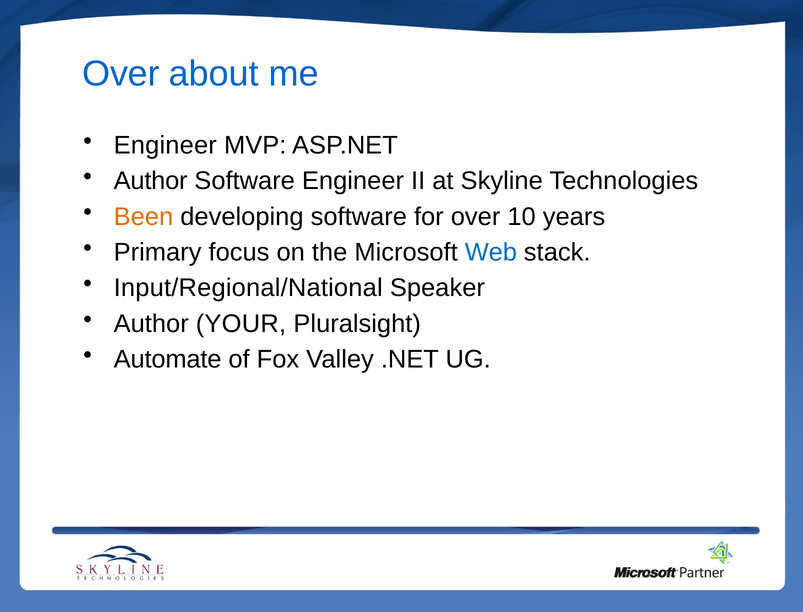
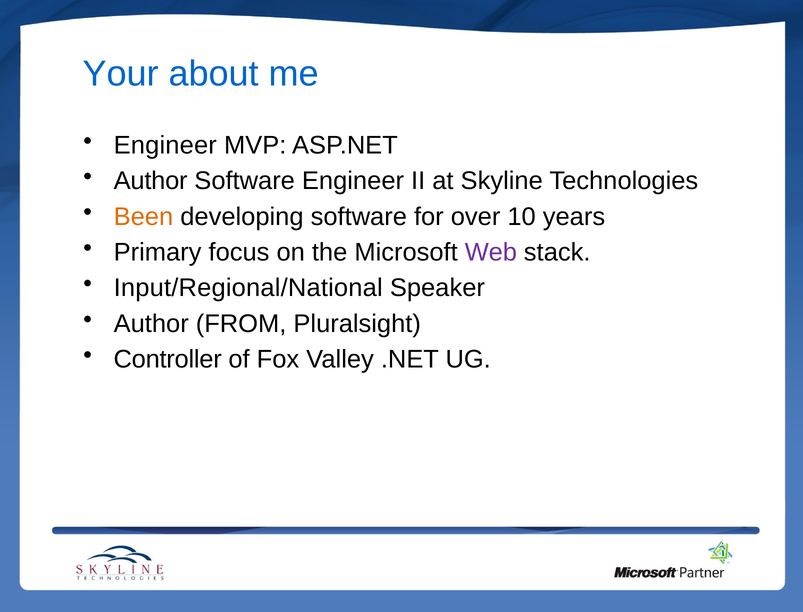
Over: Over -> Your (121, 74)
Web colour: blue -> purple (491, 252)
YOUR: YOUR -> FROM (241, 324)
Automate: Automate -> Controller (168, 359)
